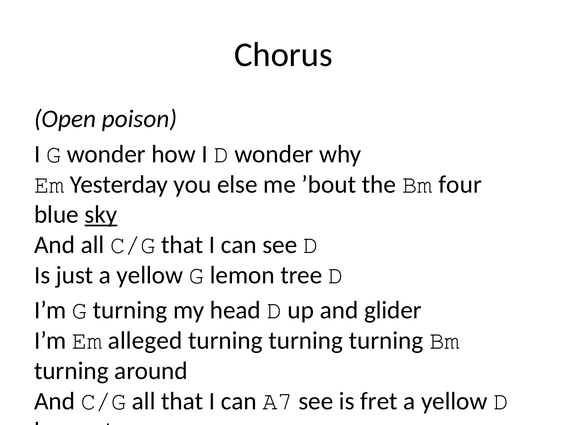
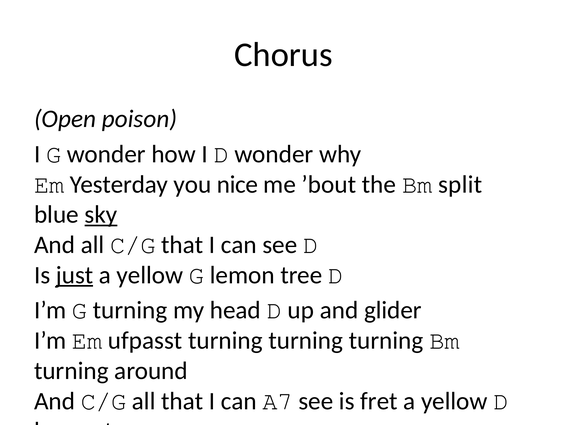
else: else -> nice (237, 184)
four: four -> split (460, 184)
just underline: none -> present (75, 275)
alleged: alleged -> ufpasst (145, 341)
